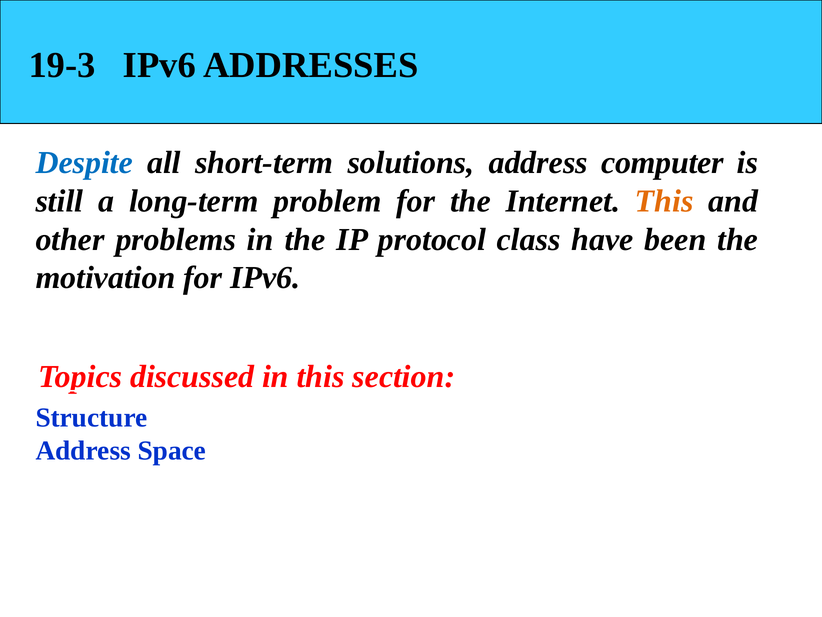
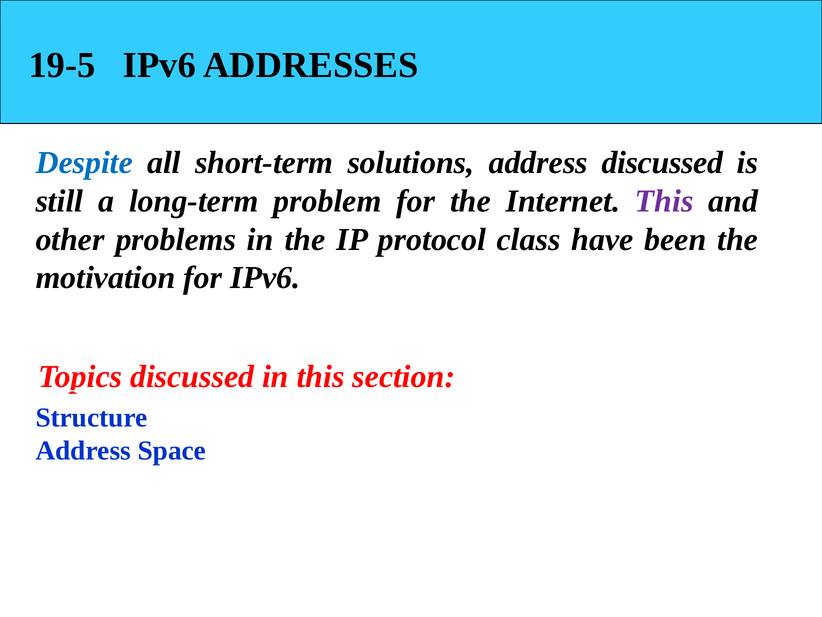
19-3: 19-3 -> 19-5 (62, 65)
address computer: computer -> discussed (662, 163)
This colour: orange -> purple (664, 201)
